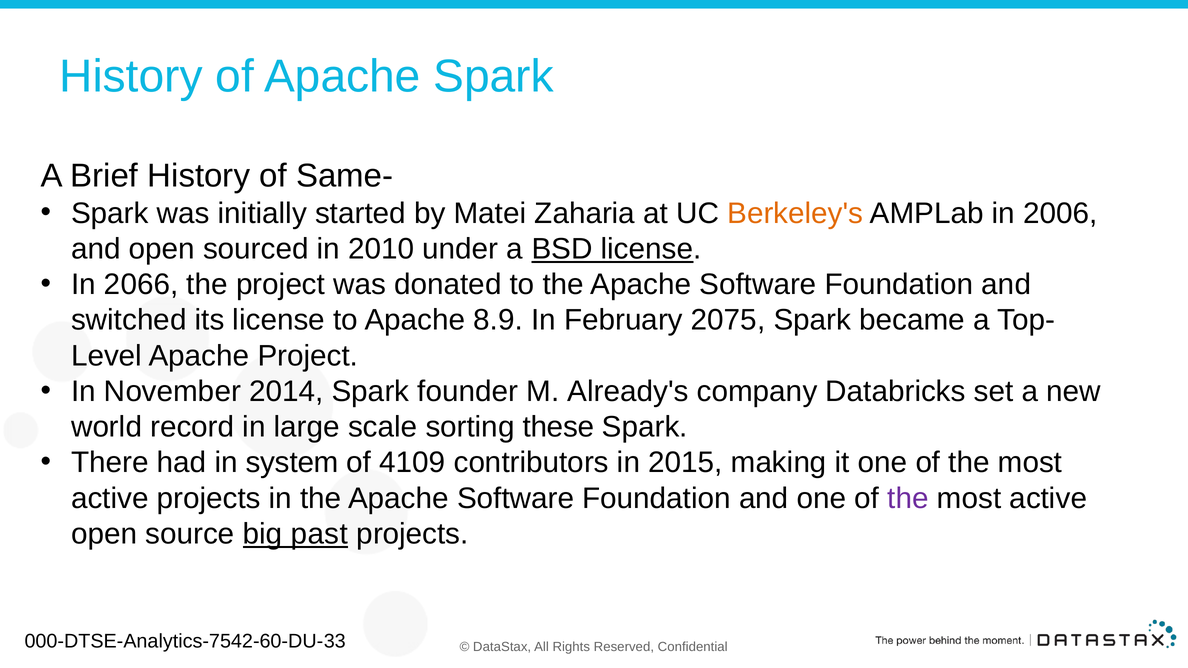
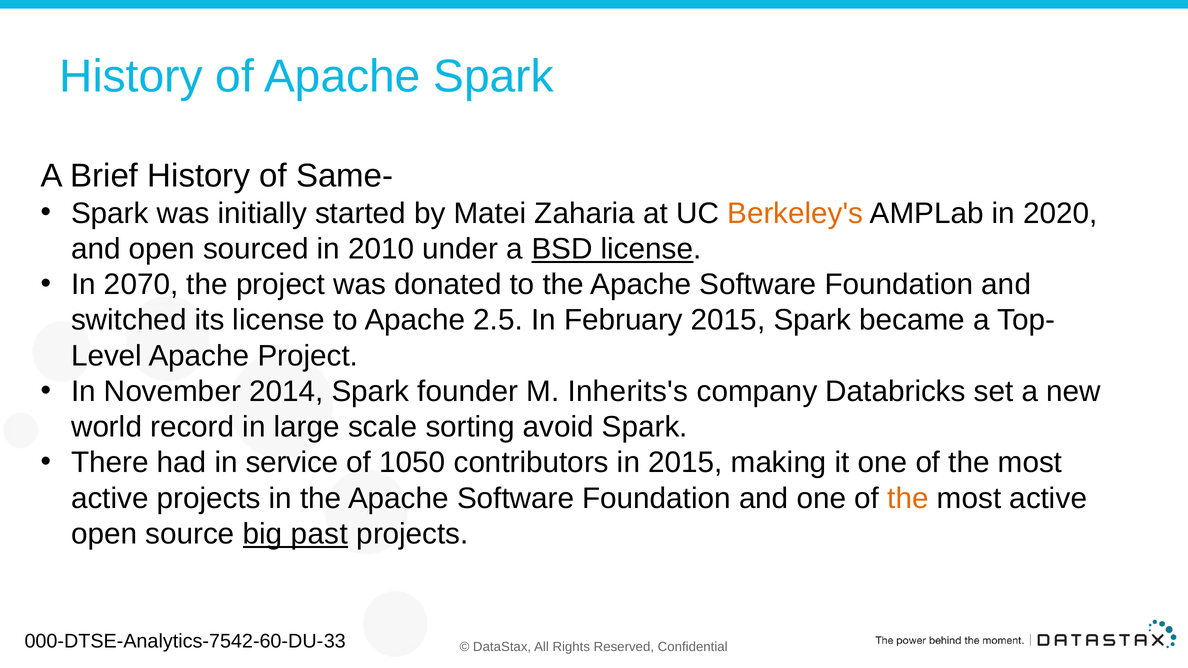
2006: 2006 -> 2020 (1060, 213)
2066: 2066 -> 2070 (141, 285)
8.9: 8.9 -> 2.5 (498, 320)
February 2075: 2075 -> 2015 (728, 320)
Already's: Already's -> Inherits's (628, 392)
these: these -> avoid (558, 427)
system: system -> service (292, 463)
4109: 4109 -> 1050 (412, 463)
the colour: purple -> orange (908, 498)
